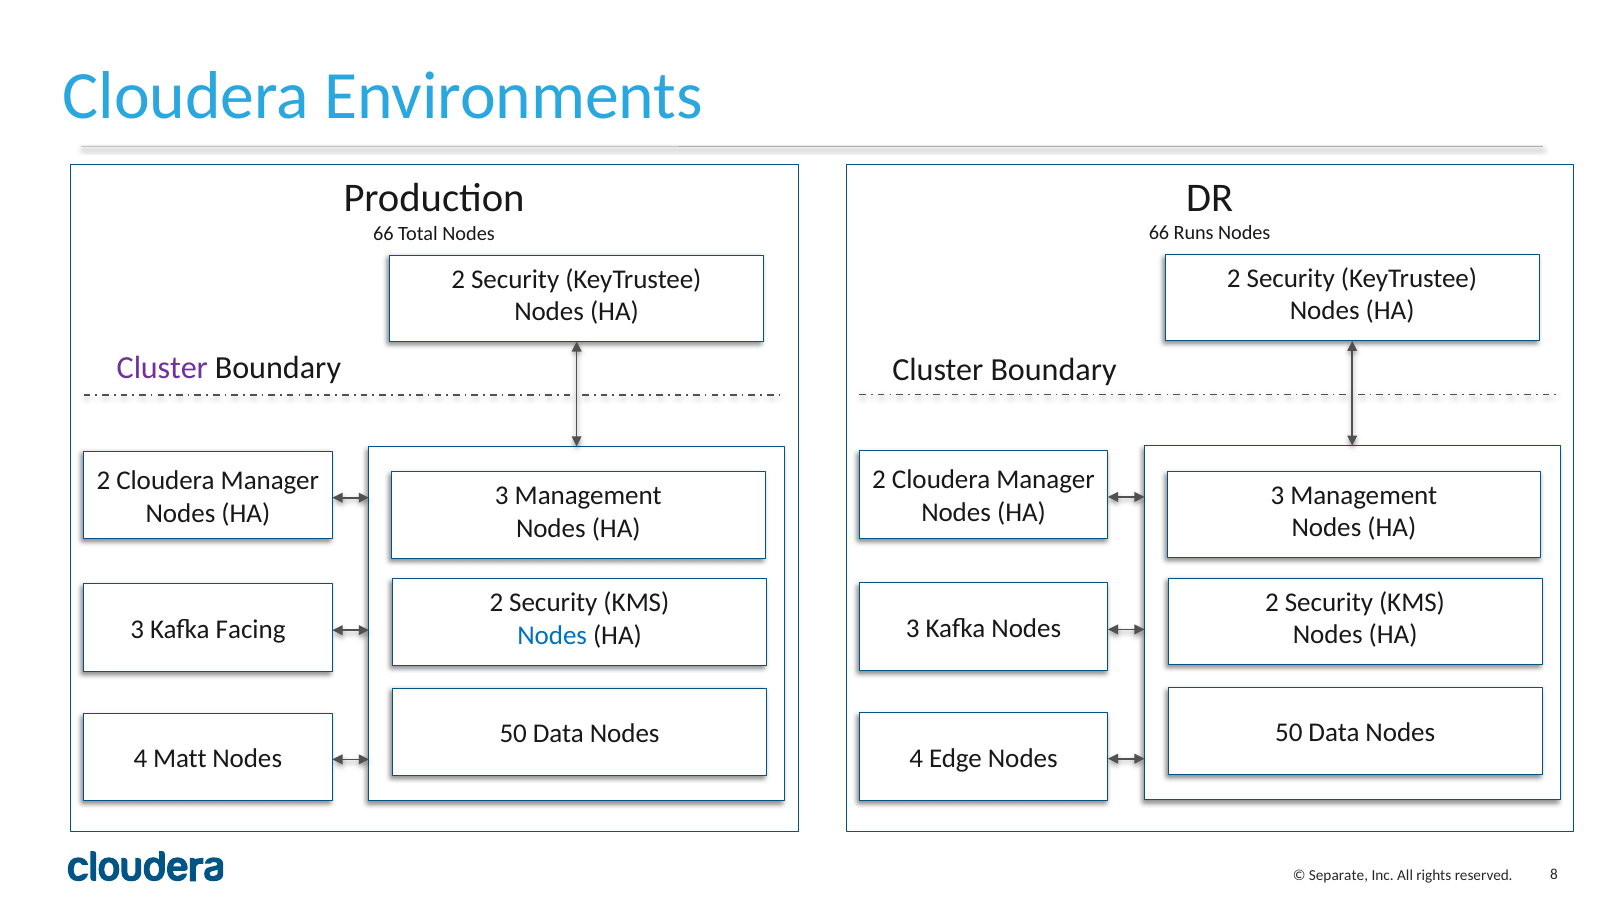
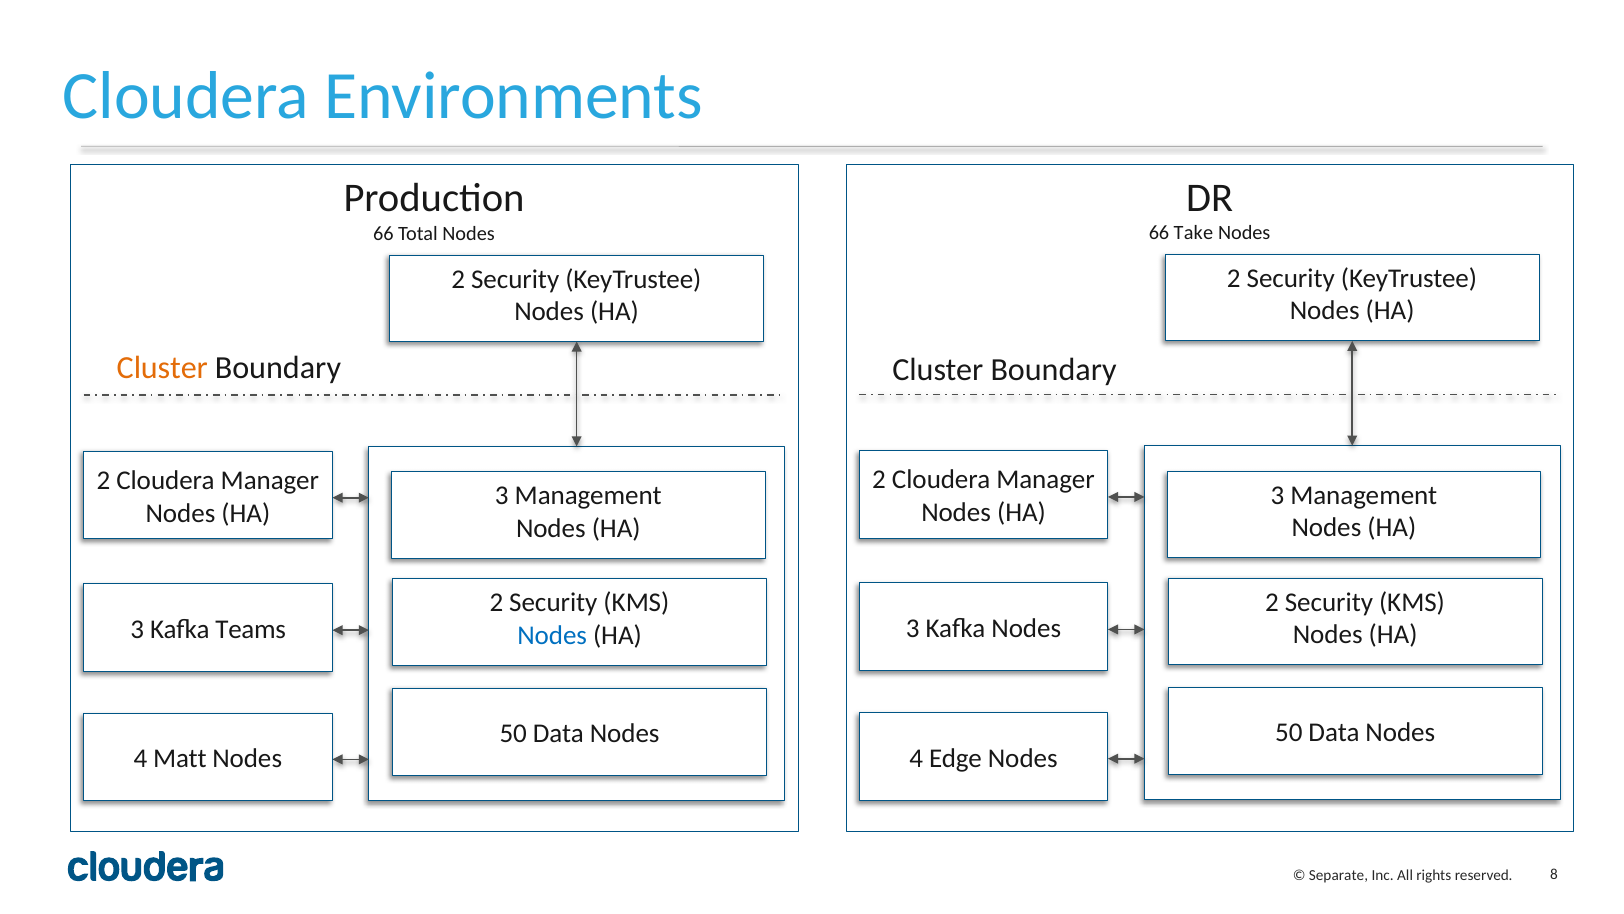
Runs: Runs -> Take (1193, 233)
Cluster colour: purple -> orange (162, 368)
Facing: Facing -> Teams (251, 629)
